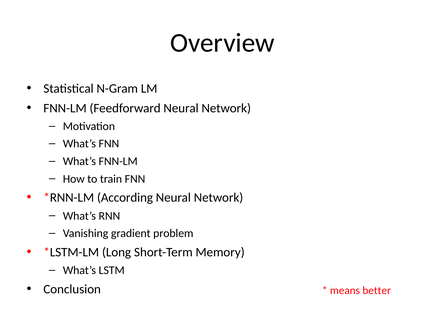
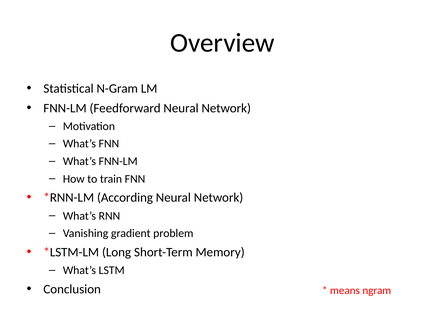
better: better -> ngram (377, 291)
